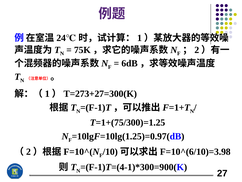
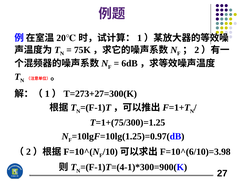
24: 24 -> 20 (61, 38)
